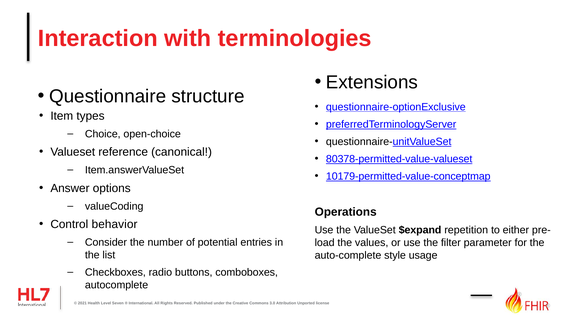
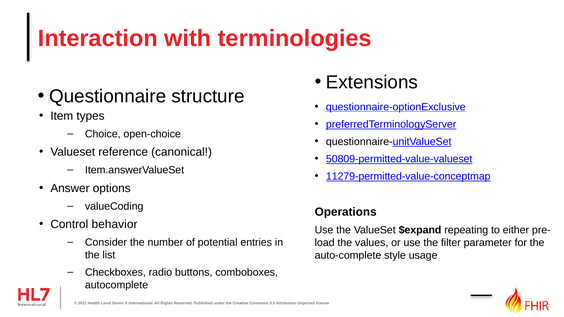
80378-permitted-value-valueset: 80378-permitted-value-valueset -> 50809-permitted-value-valueset (399, 159)
10179-permitted-value-conceptmap: 10179-permitted-value-conceptmap -> 11279-permitted-value-conceptmap (408, 177)
repetition: repetition -> repeating (466, 230)
